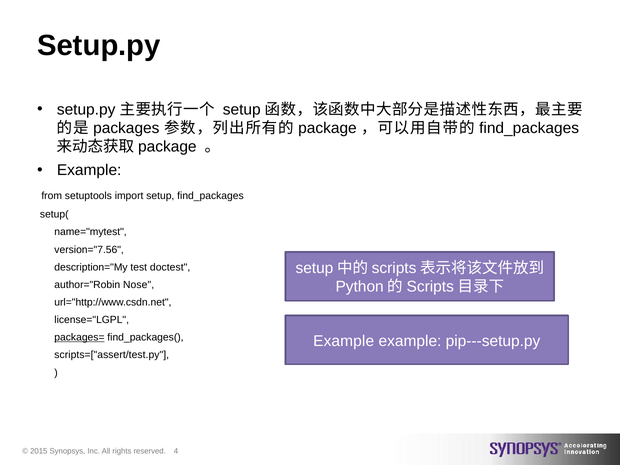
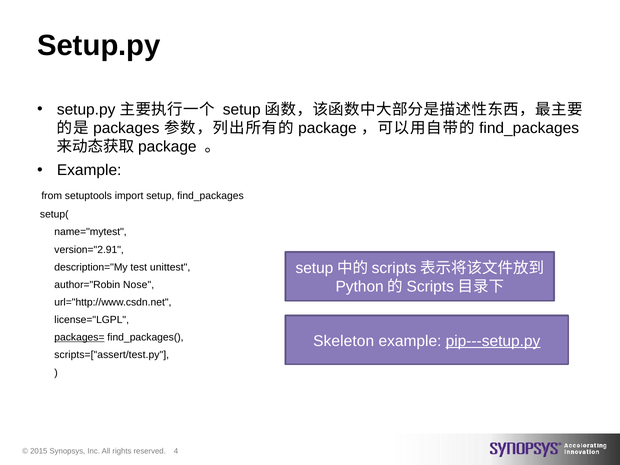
version="7.56: version="7.56 -> version="2.91 (89, 250)
doctest: doctest -> unittest (170, 267)
Example: Example -> Skeleton (344, 341)
pip---setup.py underline: none -> present (493, 341)
